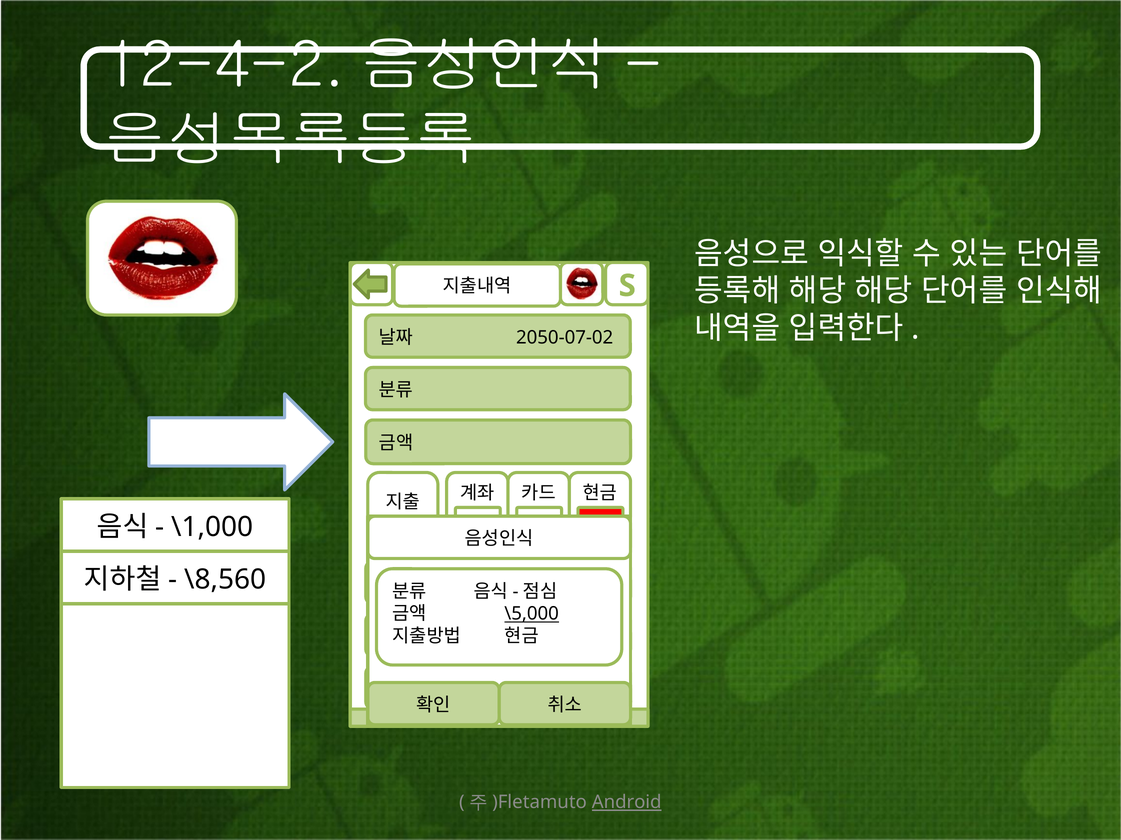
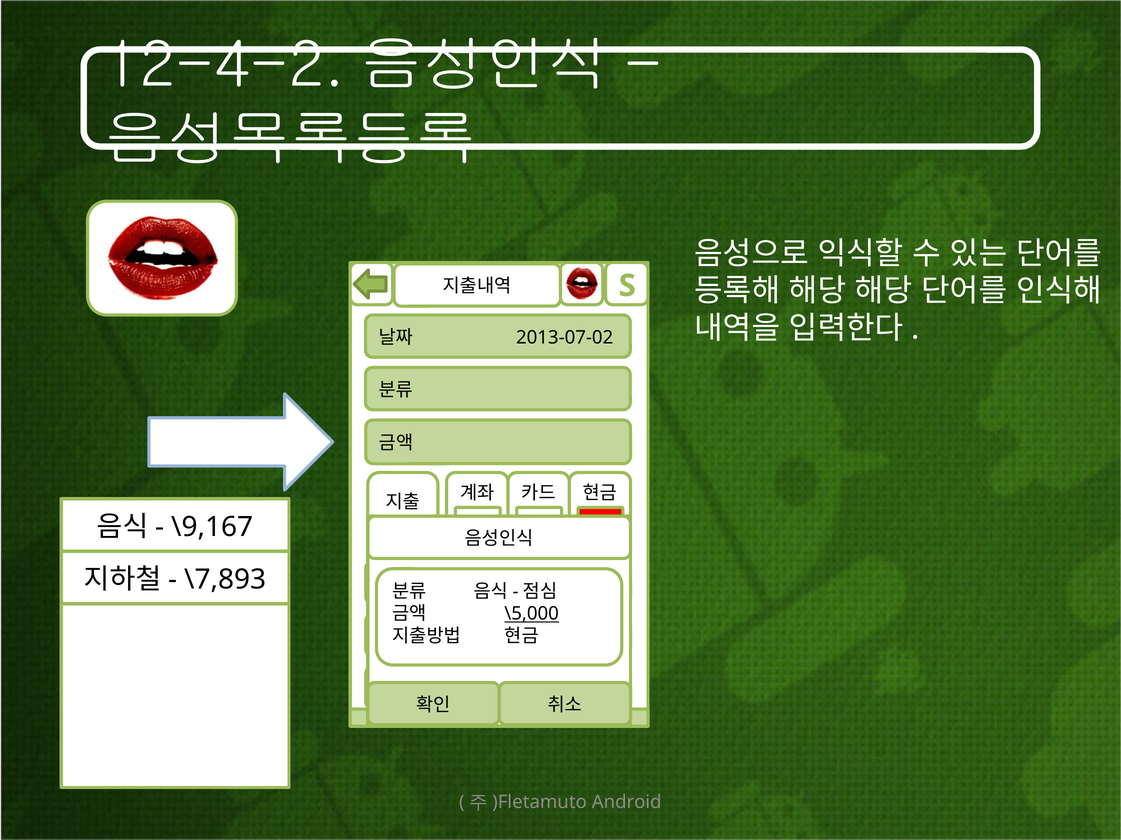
2050-07-02: 2050-07-02 -> 2013-07-02 (565, 338)
\1,000: \1,000 -> \9,167 (212, 527)
\8,560: \8,560 -> \7,893 (225, 580)
Android underline: present -> none (627, 803)
